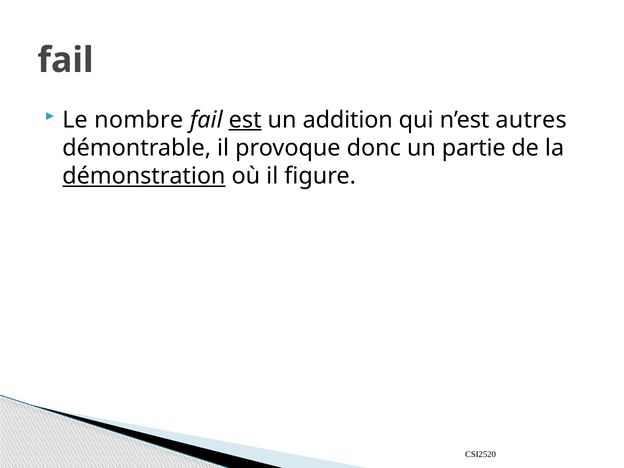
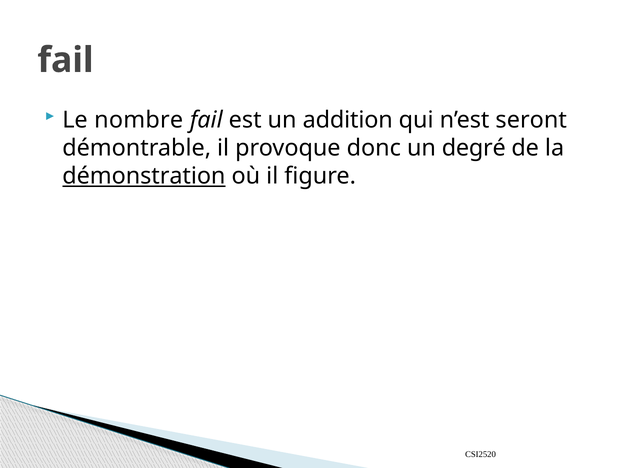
est underline: present -> none (245, 120)
autres: autres -> seront (531, 120)
partie: partie -> degré (474, 148)
